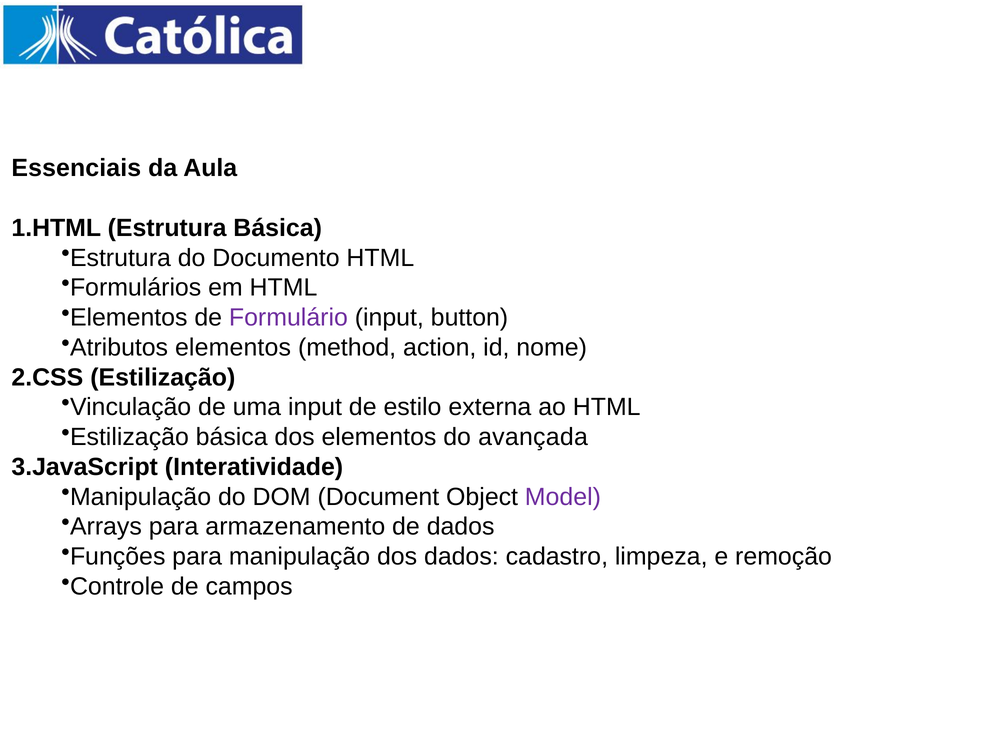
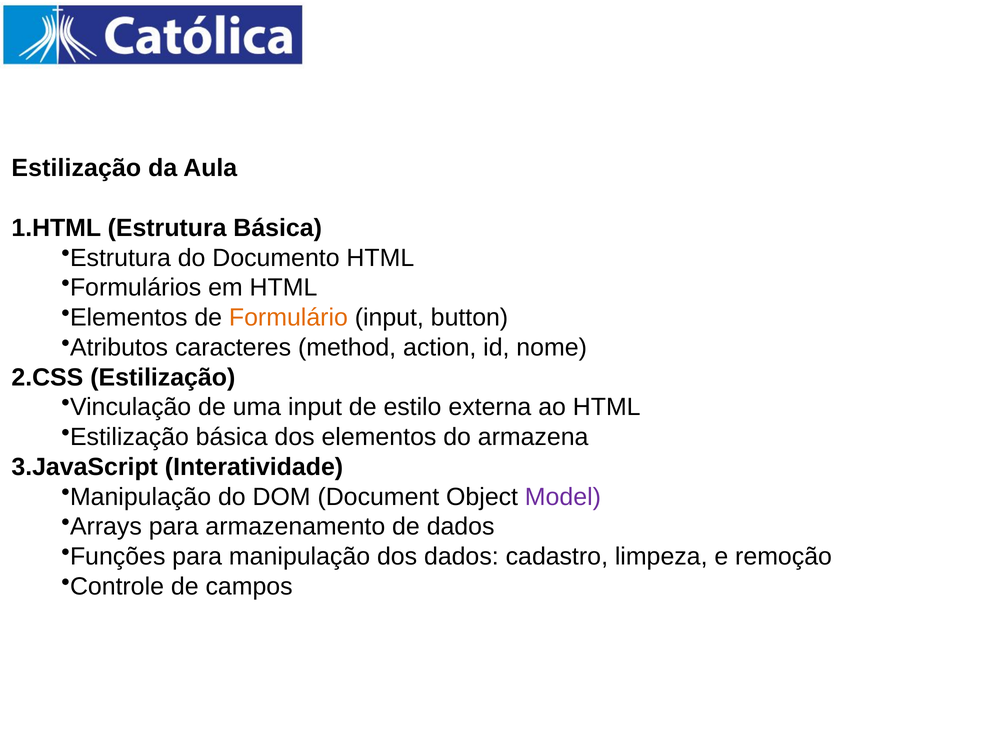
Essenciais: Essenciais -> Estilização (76, 168)
Formulário colour: purple -> orange (288, 318)
Atributos elementos: elementos -> caracteres (233, 347)
avançada: avançada -> armazena (533, 437)
